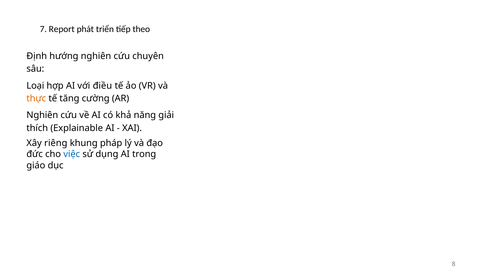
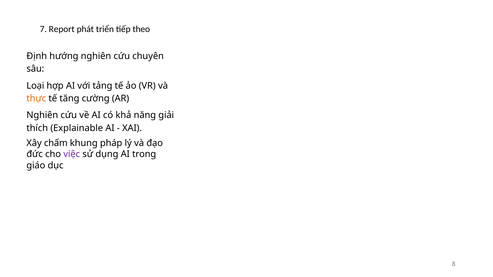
điều: điều -> tảng (102, 86)
riêng: riêng -> chấm (56, 143)
việc colour: blue -> purple (72, 154)
